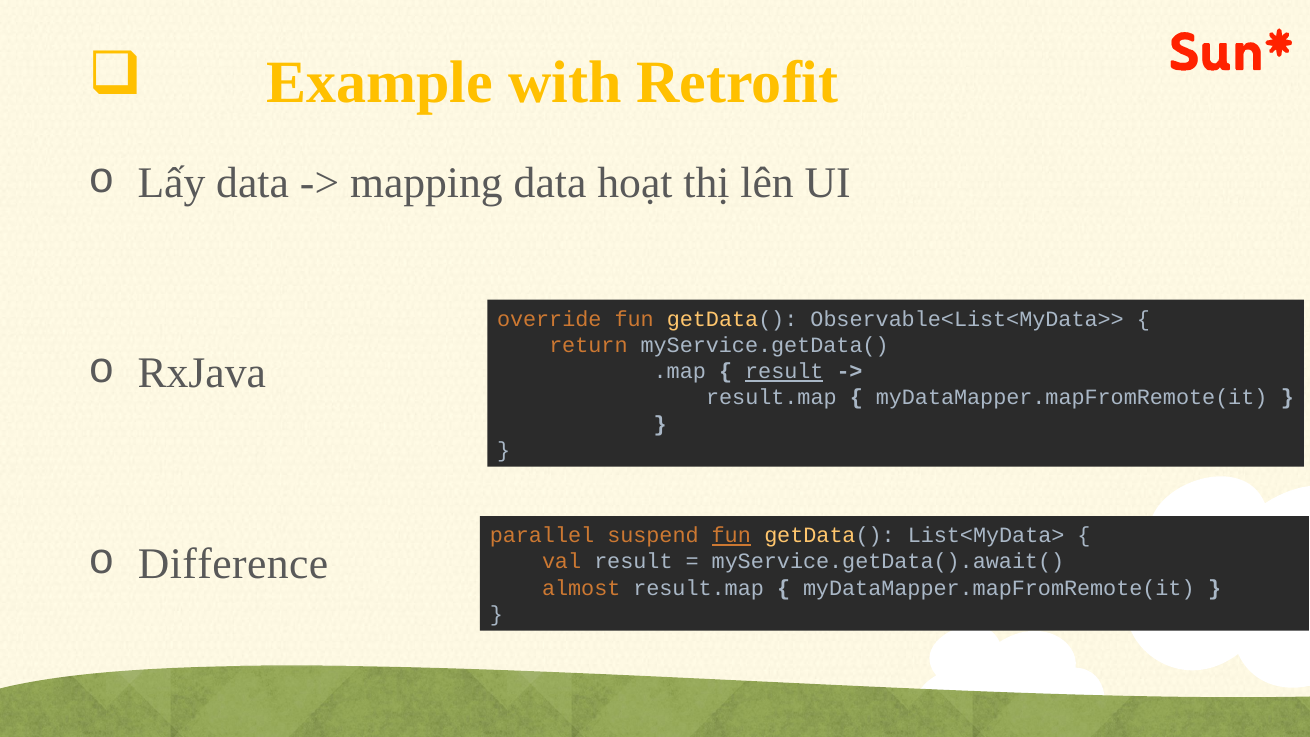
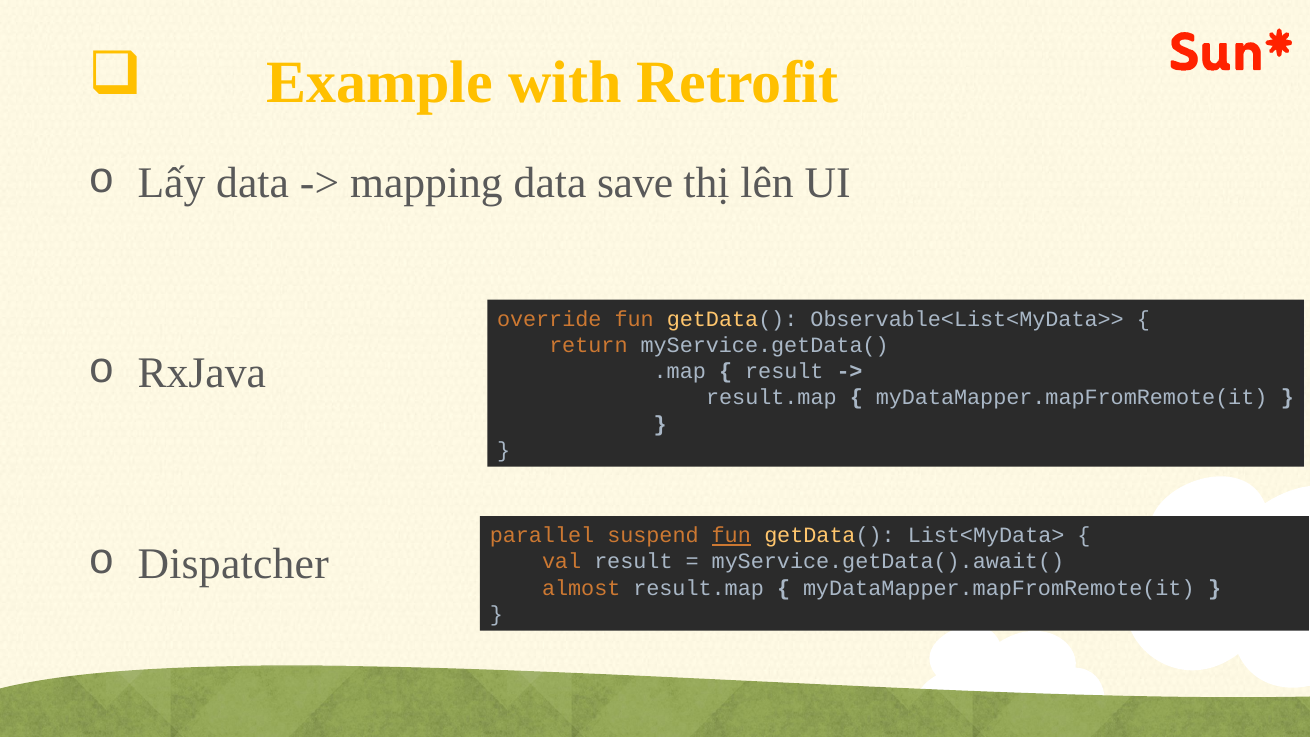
hoạt: hoạt -> save (635, 183)
result underline: present -> none (784, 372)
Difference: Difference -> Dispatcher (233, 564)
